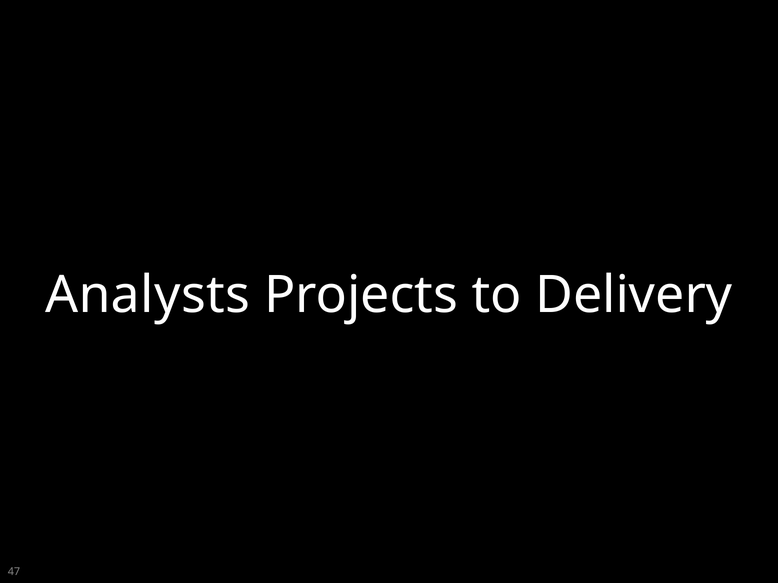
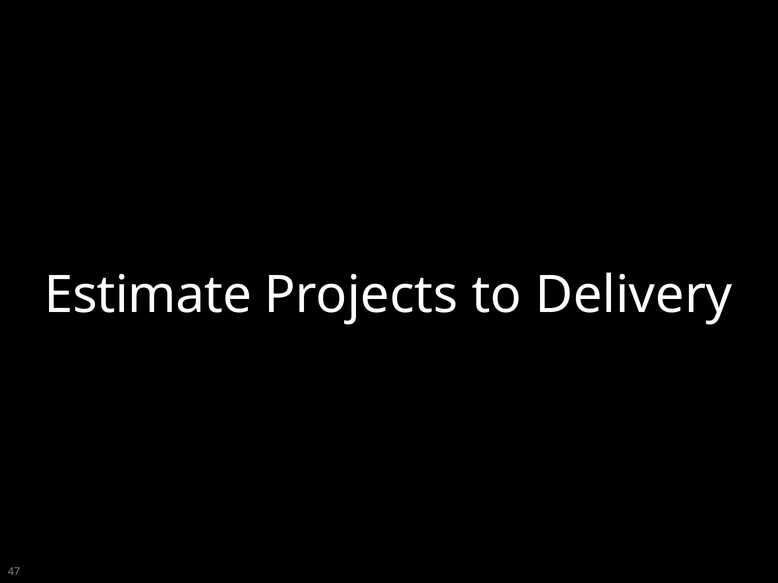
Analysts: Analysts -> Estimate (148, 295)
